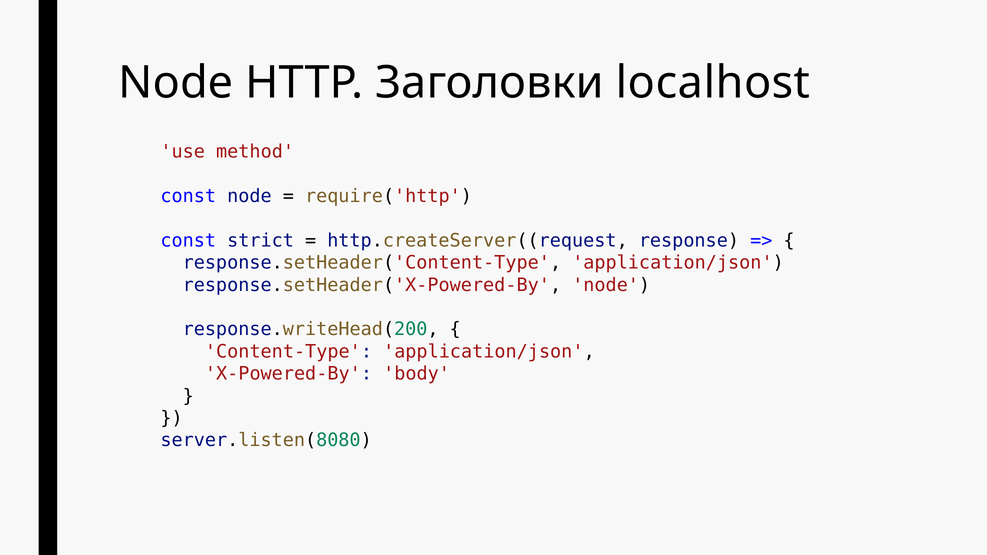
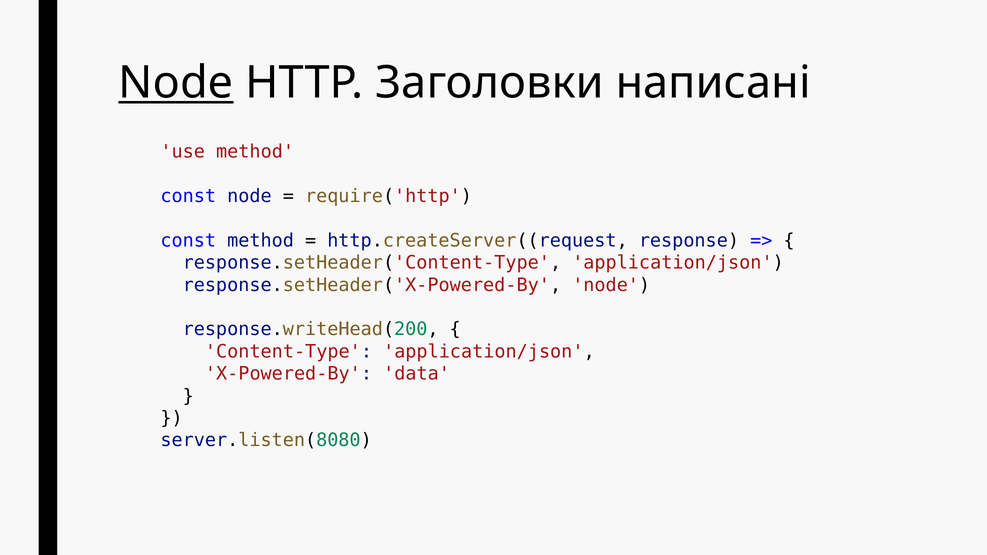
Node underline: none -> present (176, 83)
localhost: localhost -> написані (713, 83)
const strict: strict -> method (261, 241)
body: body -> data (417, 374)
